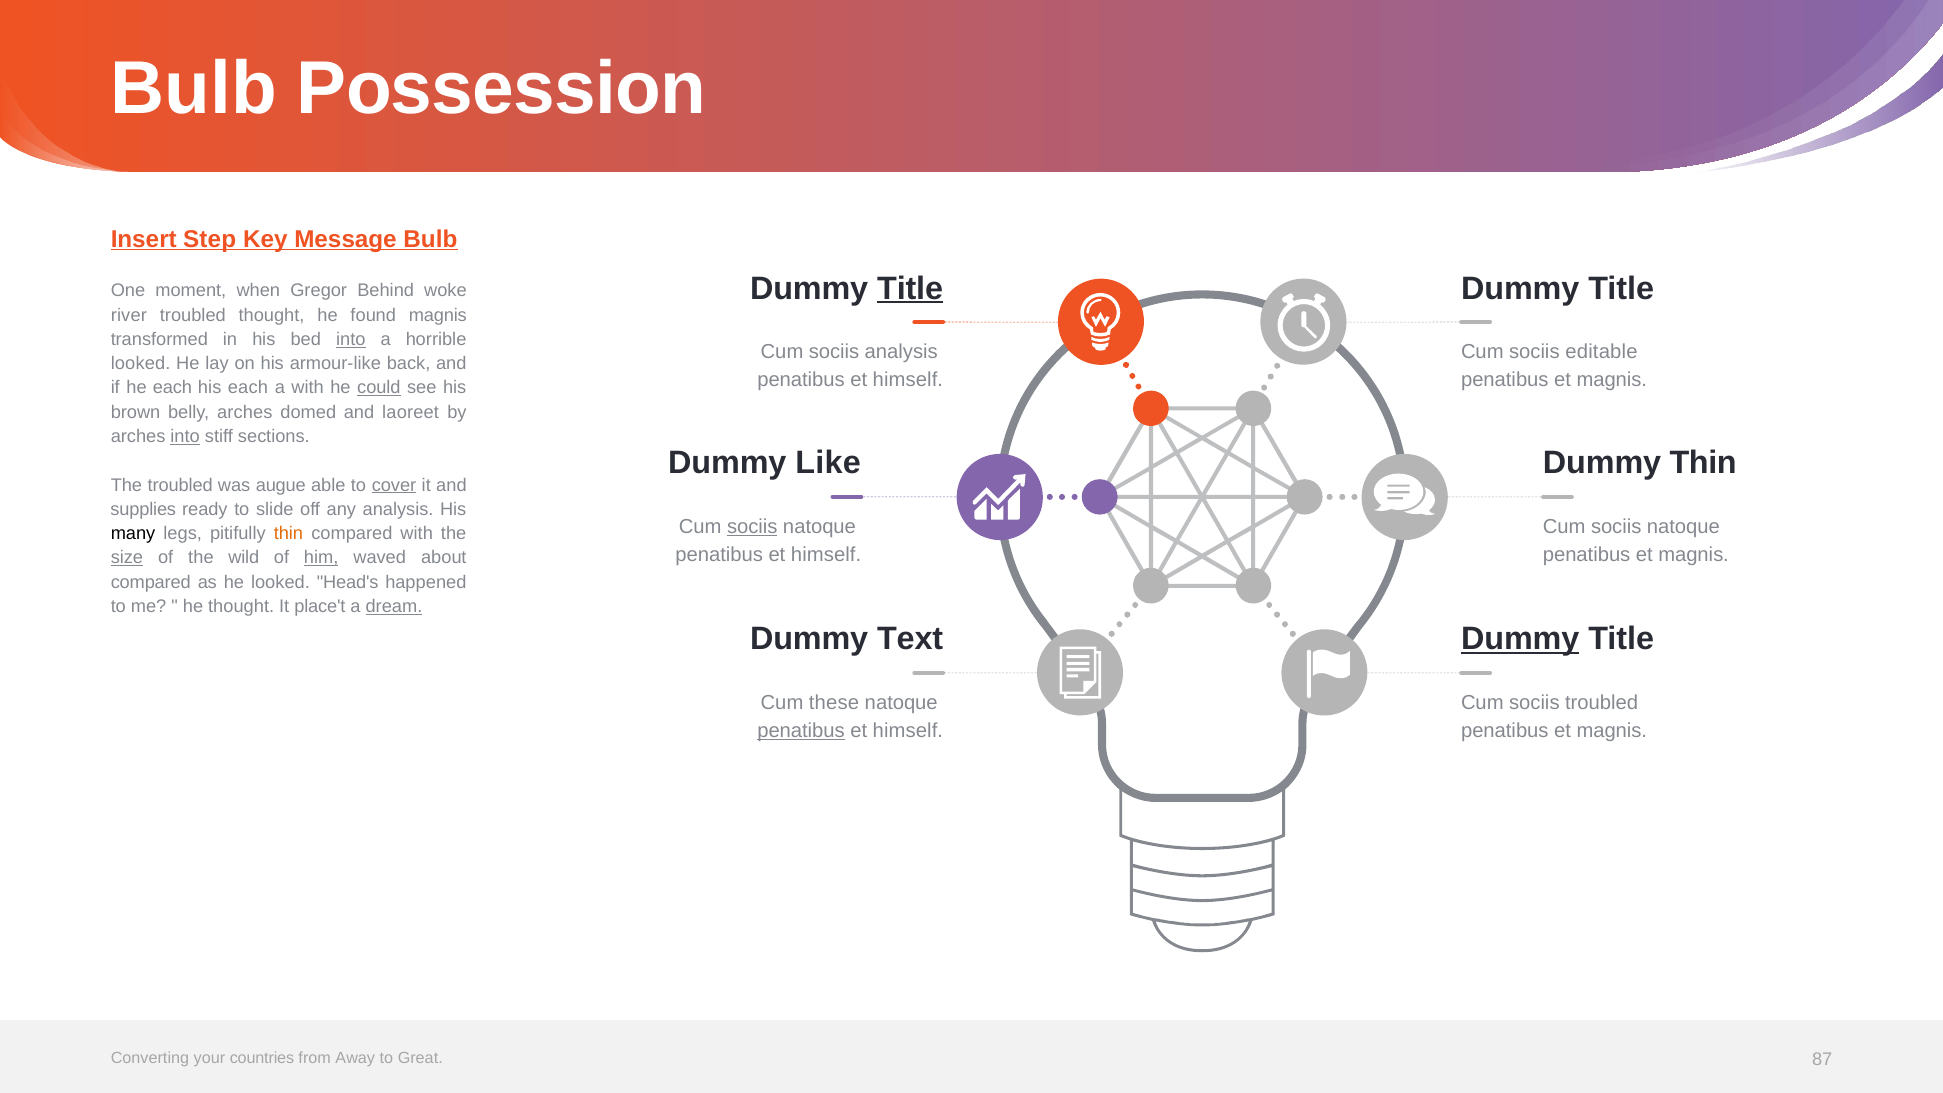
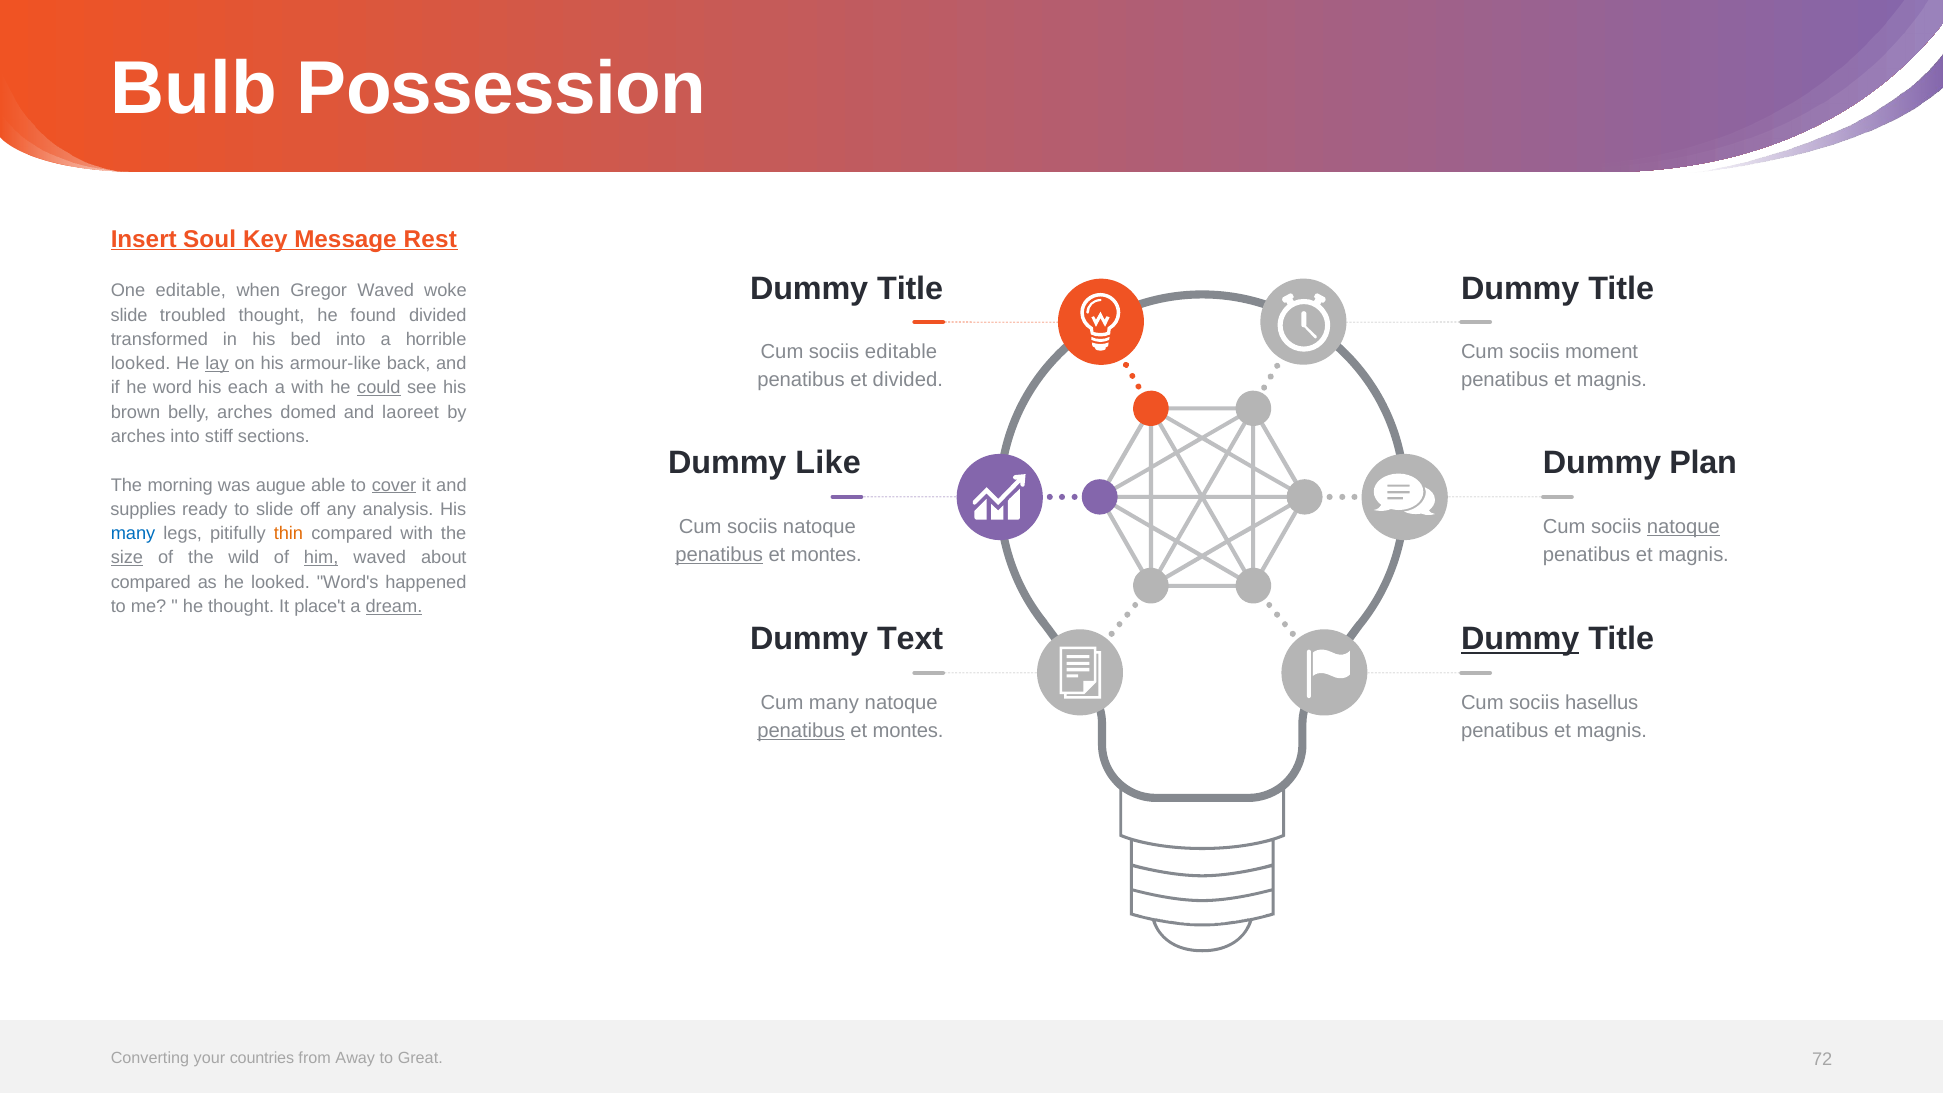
Step: Step -> Soul (210, 239)
Message Bulb: Bulb -> Rest (430, 239)
Title underline: present -> none (910, 288)
One moment: moment -> editable (191, 291)
Gregor Behind: Behind -> Waved (386, 291)
river: river -> slide (129, 315)
found magnis: magnis -> divided (438, 315)
into underline: present -> none (351, 339)
sociis analysis: analysis -> editable (901, 352)
editable: editable -> moment (1602, 352)
lay underline: none -> present (217, 364)
himself: himself -> divided (908, 380)
he each: each -> word (172, 388)
into underline: present -> none (185, 436)
Dummy Thin: Thin -> Plan (1703, 463)
The troubled: troubled -> morning (180, 485)
sociis underline: present -> none (752, 527)
natoque underline: none -> present (1683, 527)
many colour: black -> blue (133, 534)
penatibus underline: none -> present (719, 555)
himself: himself -> montes (826, 555)
Head's: Head's -> Word's (348, 582)
Cum these: these -> many (834, 703)
sociis troubled: troubled -> hasellus (1602, 703)
himself: himself -> montes (908, 731)
87: 87 -> 72 (1822, 1059)
